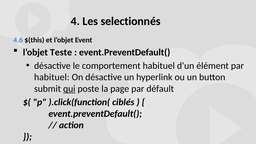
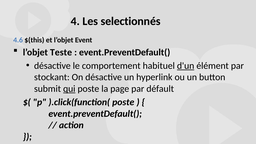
d'un underline: none -> present (186, 66)
habituel: habituel -> stockant (52, 77)
).click(function( ciblés: ciblés -> poste (123, 102)
